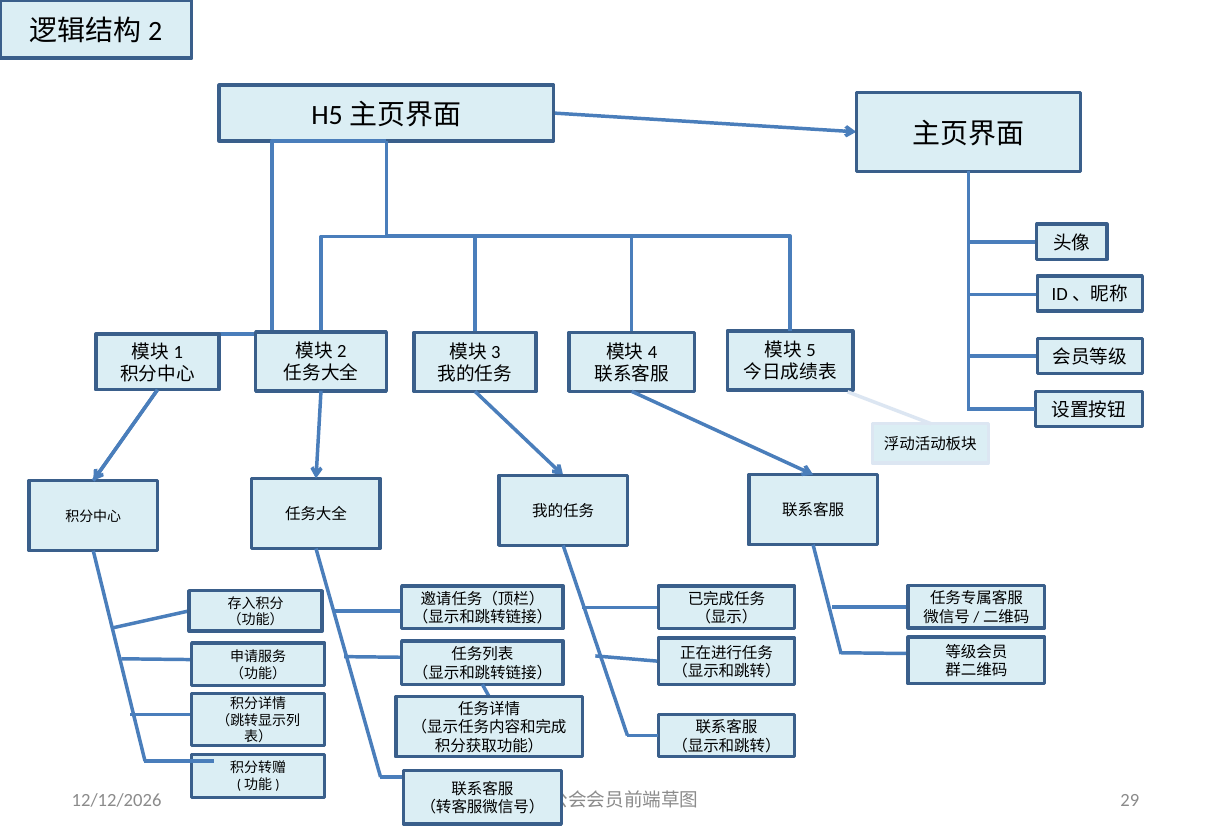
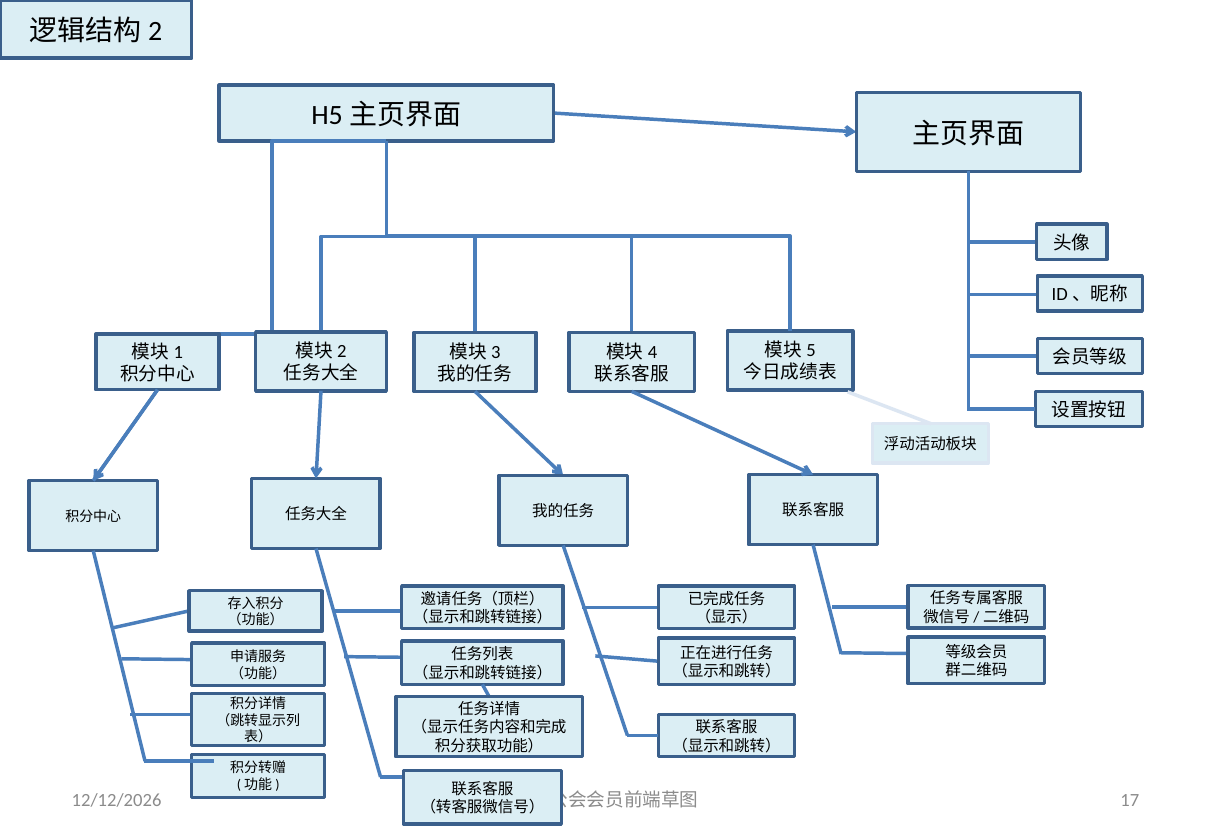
29: 29 -> 17 (1130, 800)
